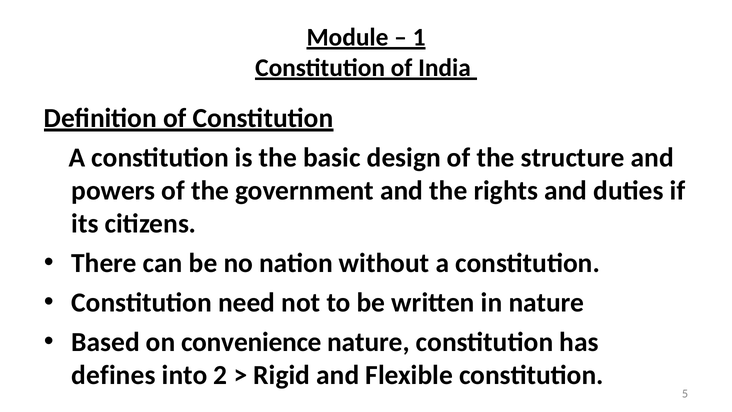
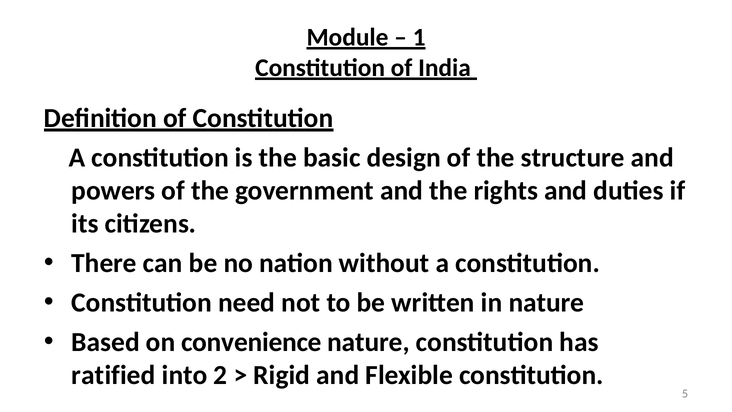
defines: defines -> ratified (114, 375)
